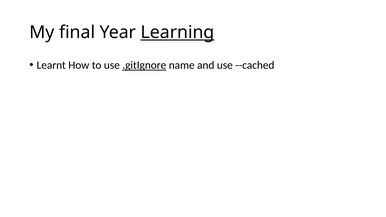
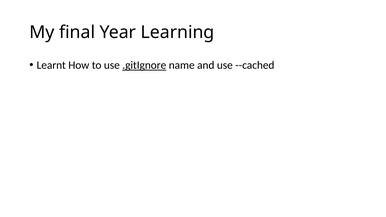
Learning underline: present -> none (177, 32)
